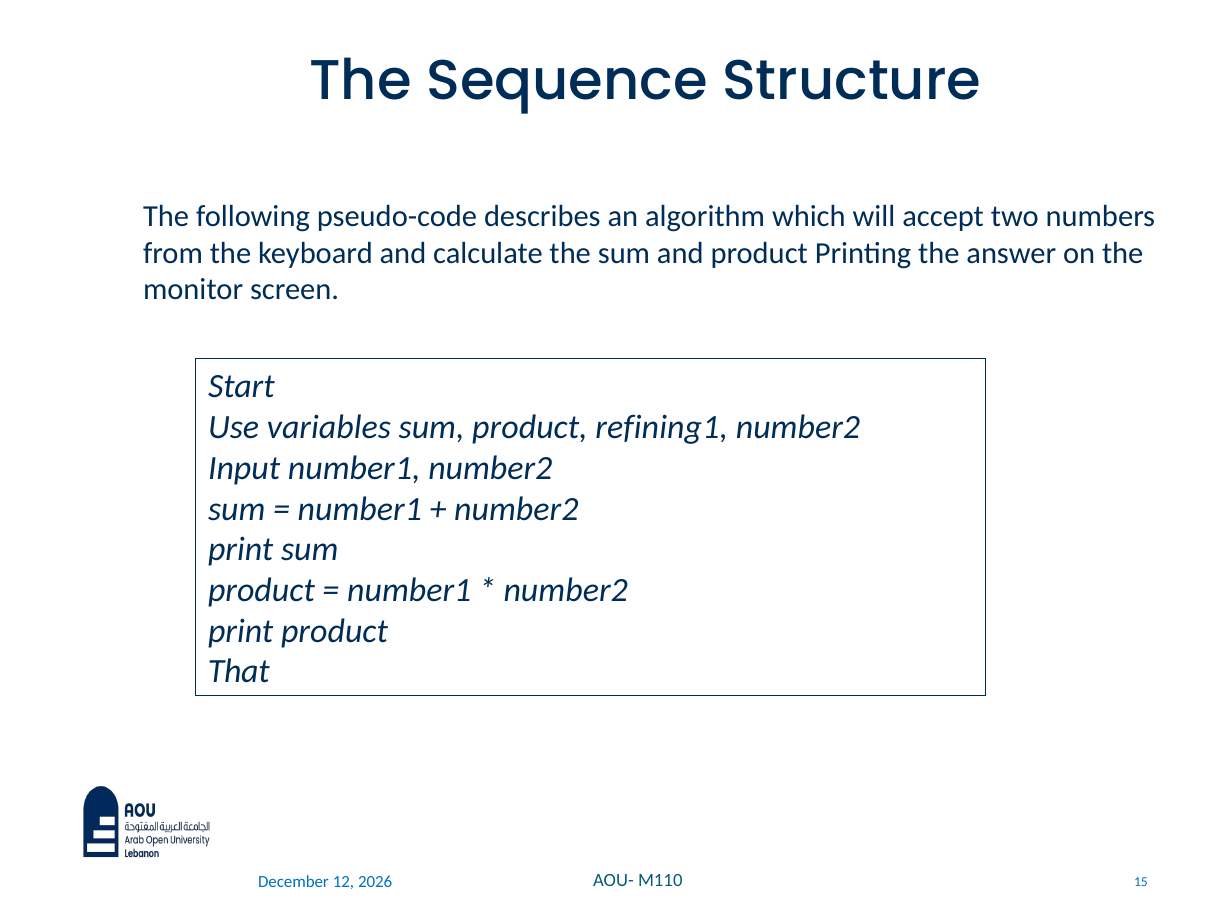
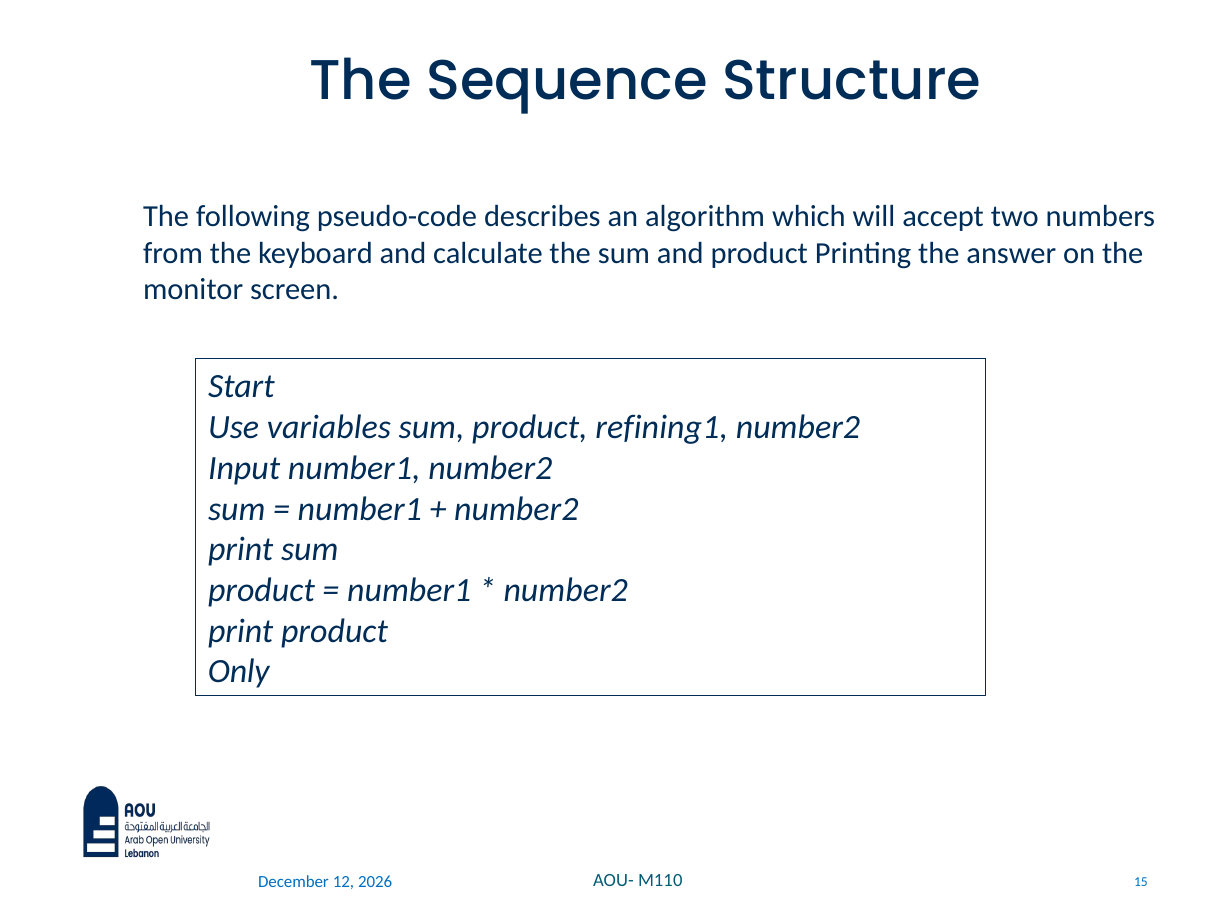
That: That -> Only (239, 672)
